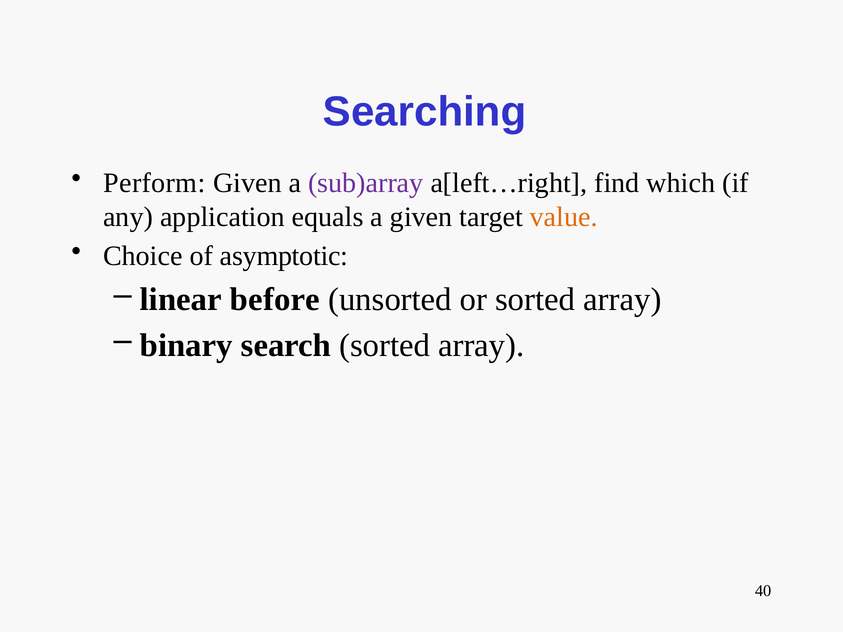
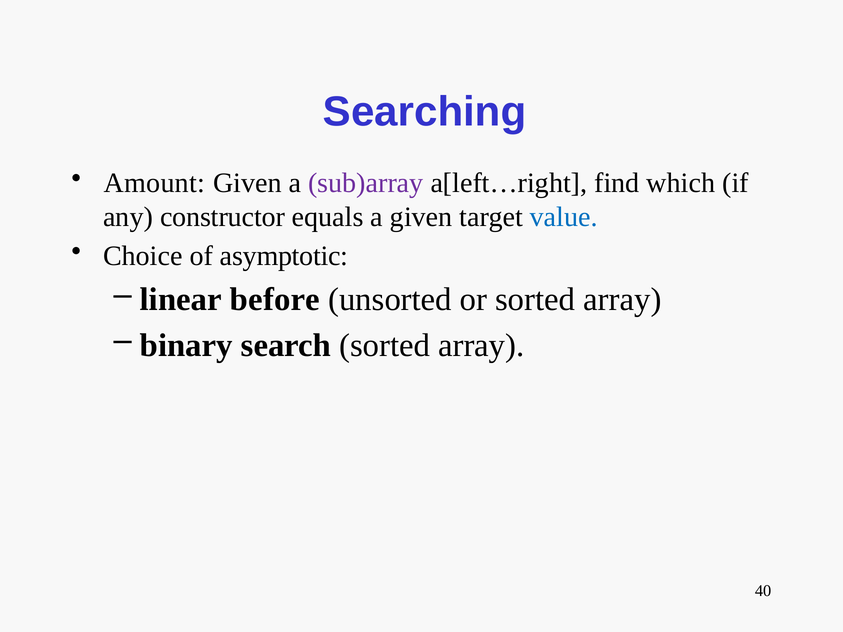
Perform: Perform -> Amount (154, 183)
application: application -> constructor (222, 217)
value colour: orange -> blue (564, 217)
